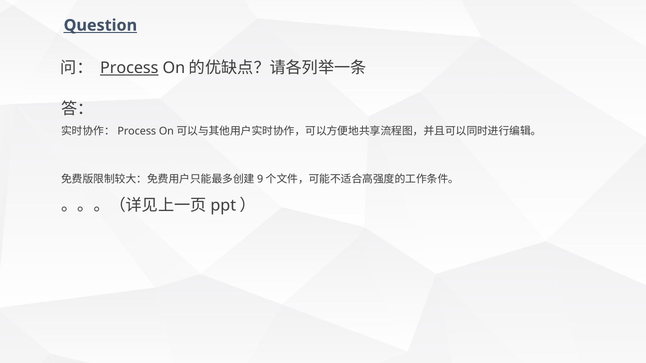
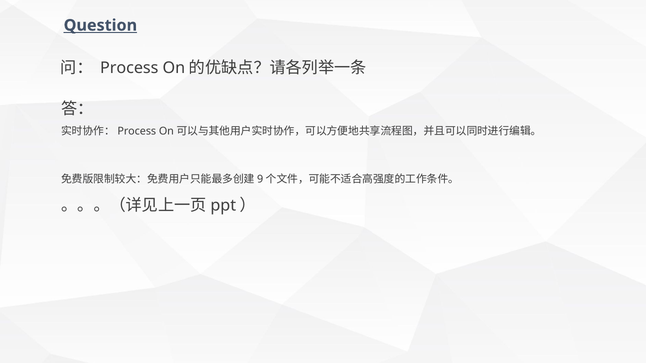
Process underline: present -> none (129, 68)
